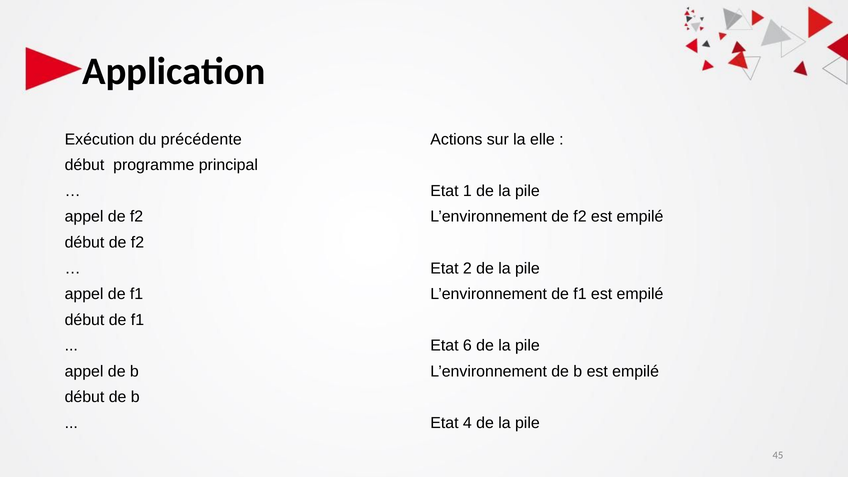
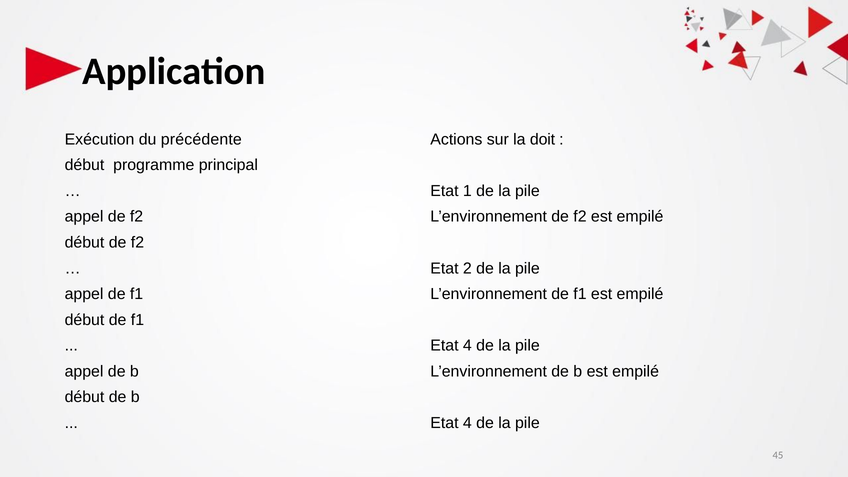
elle: elle -> doit (543, 139)
6: 6 -> 4 (467, 346)
